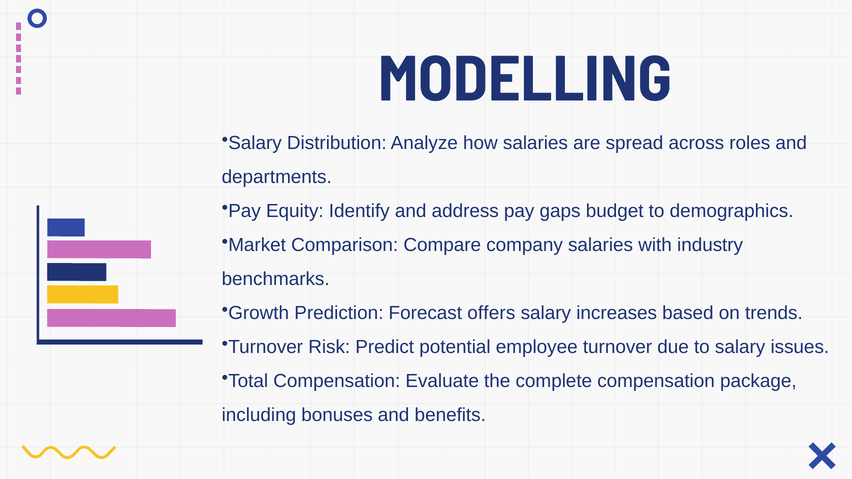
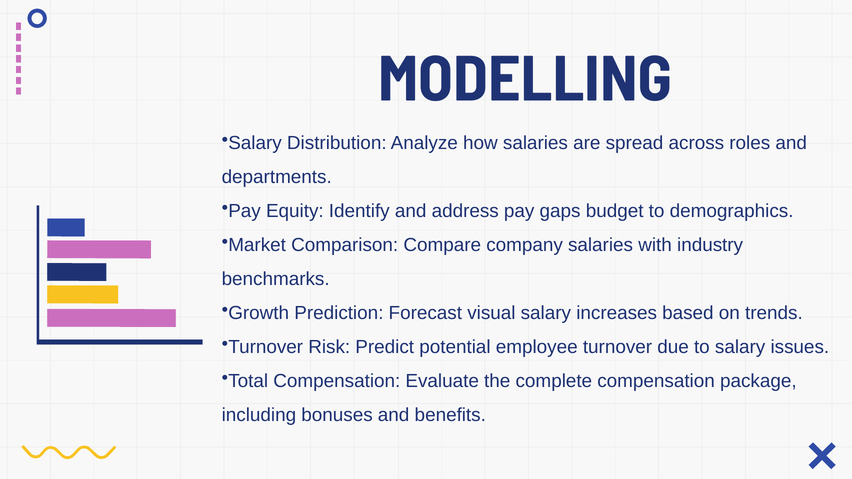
offers: offers -> visual (491, 313)
